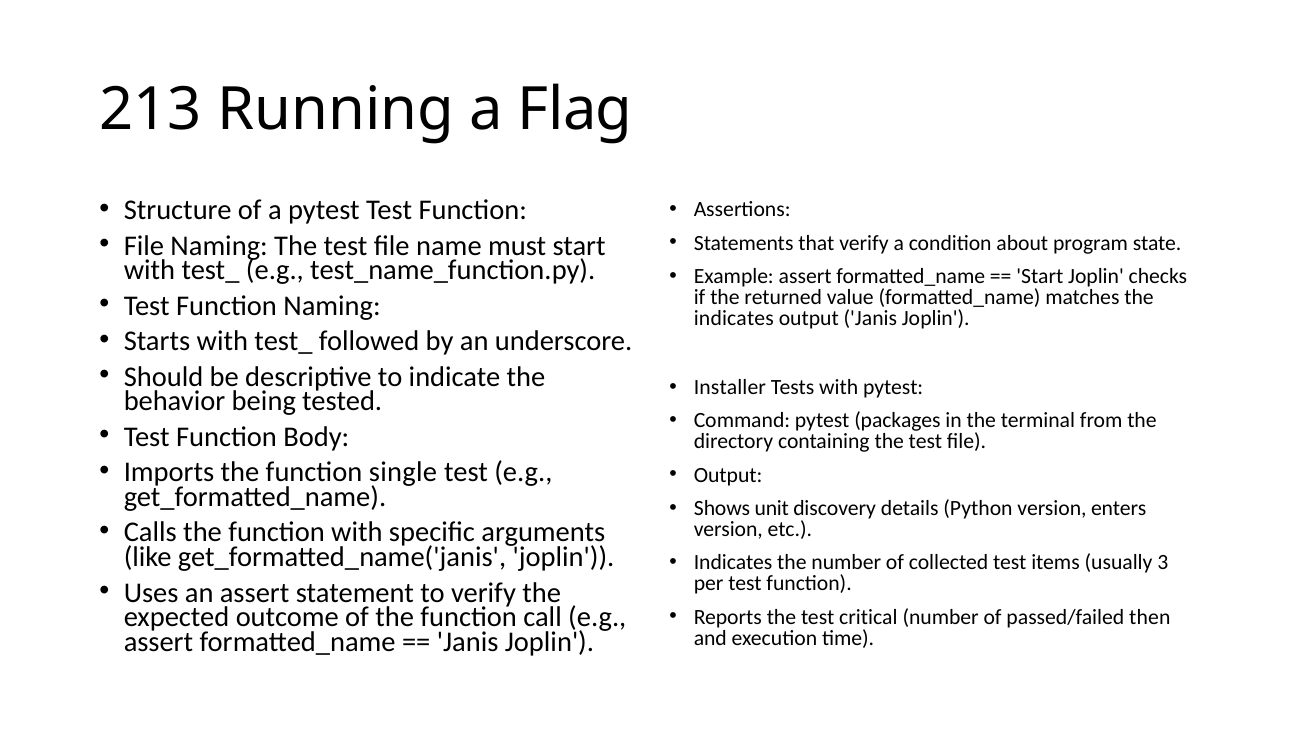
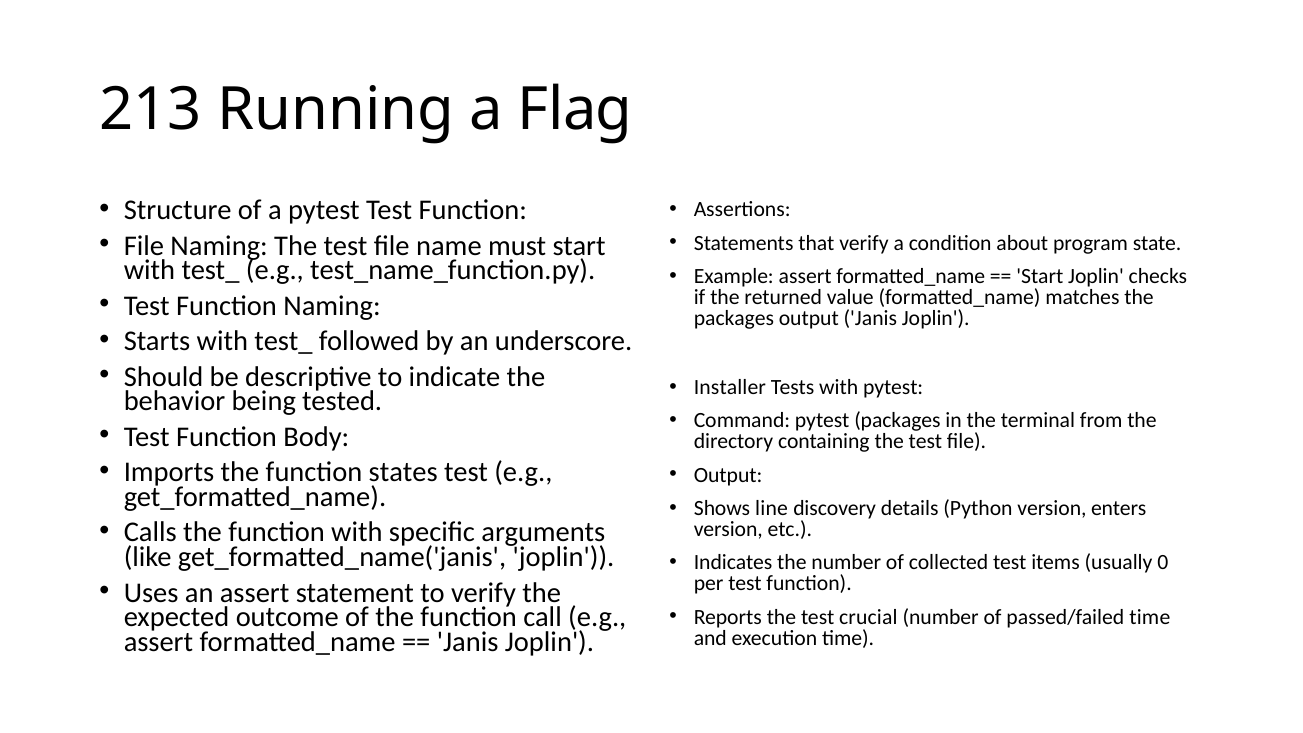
indicates: indicates -> packages (734, 318)
single: single -> states (403, 472)
unit: unit -> line (772, 508)
3: 3 -> 0 (1163, 563)
critical: critical -> crucial (868, 617)
passed/failed then: then -> time (1150, 617)
